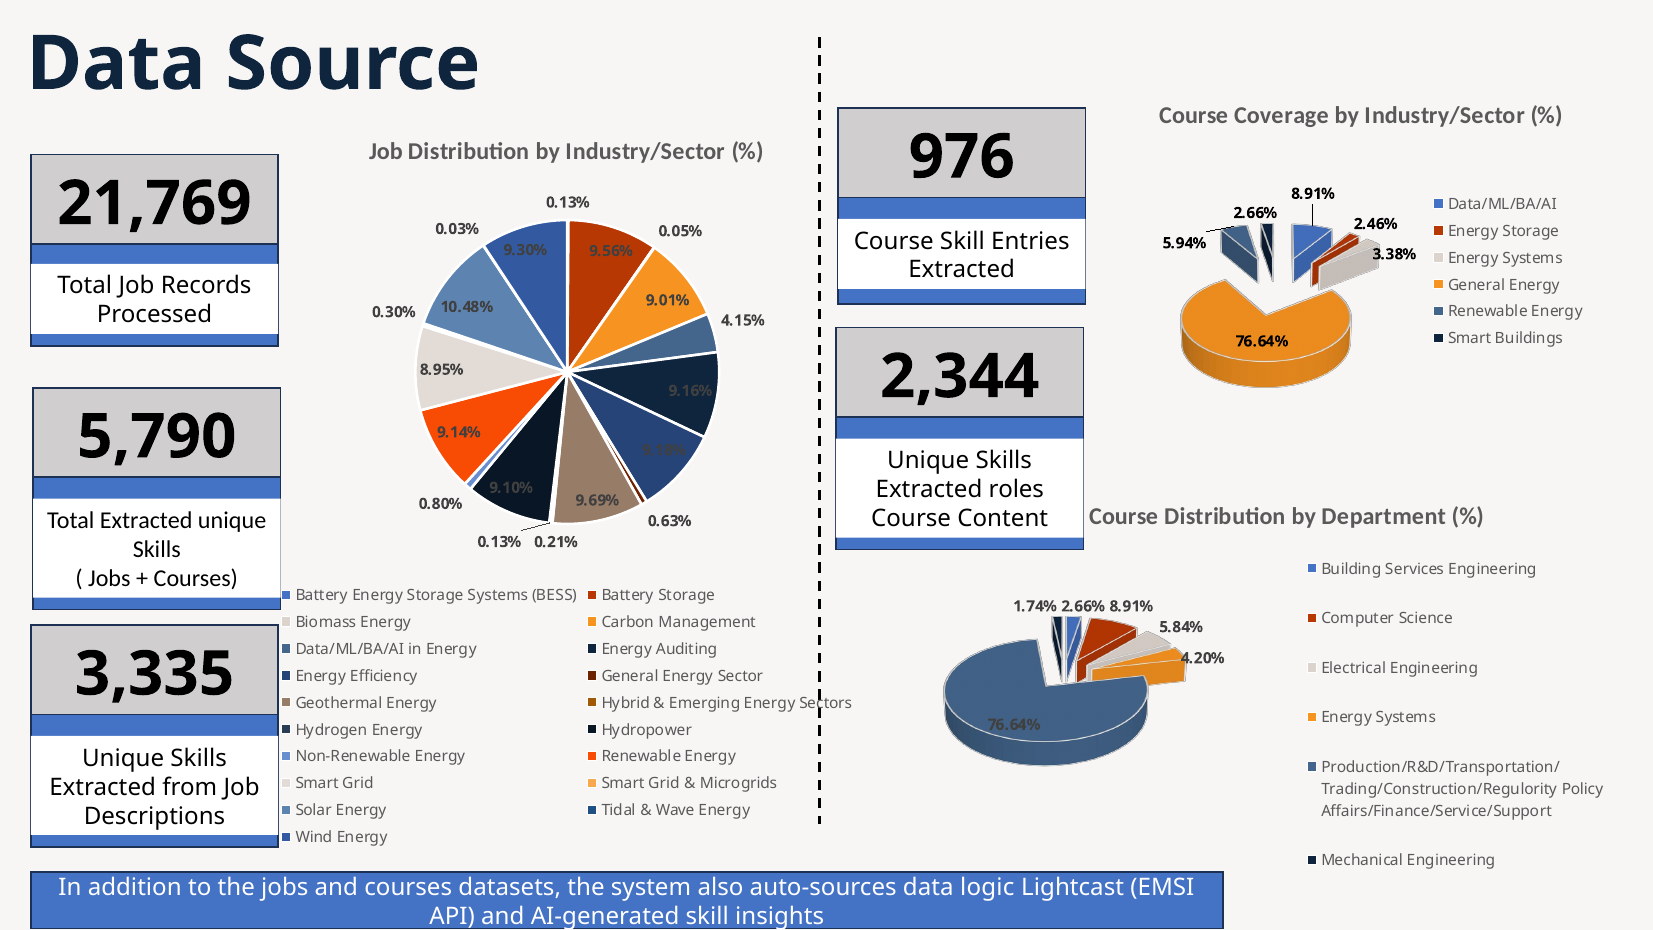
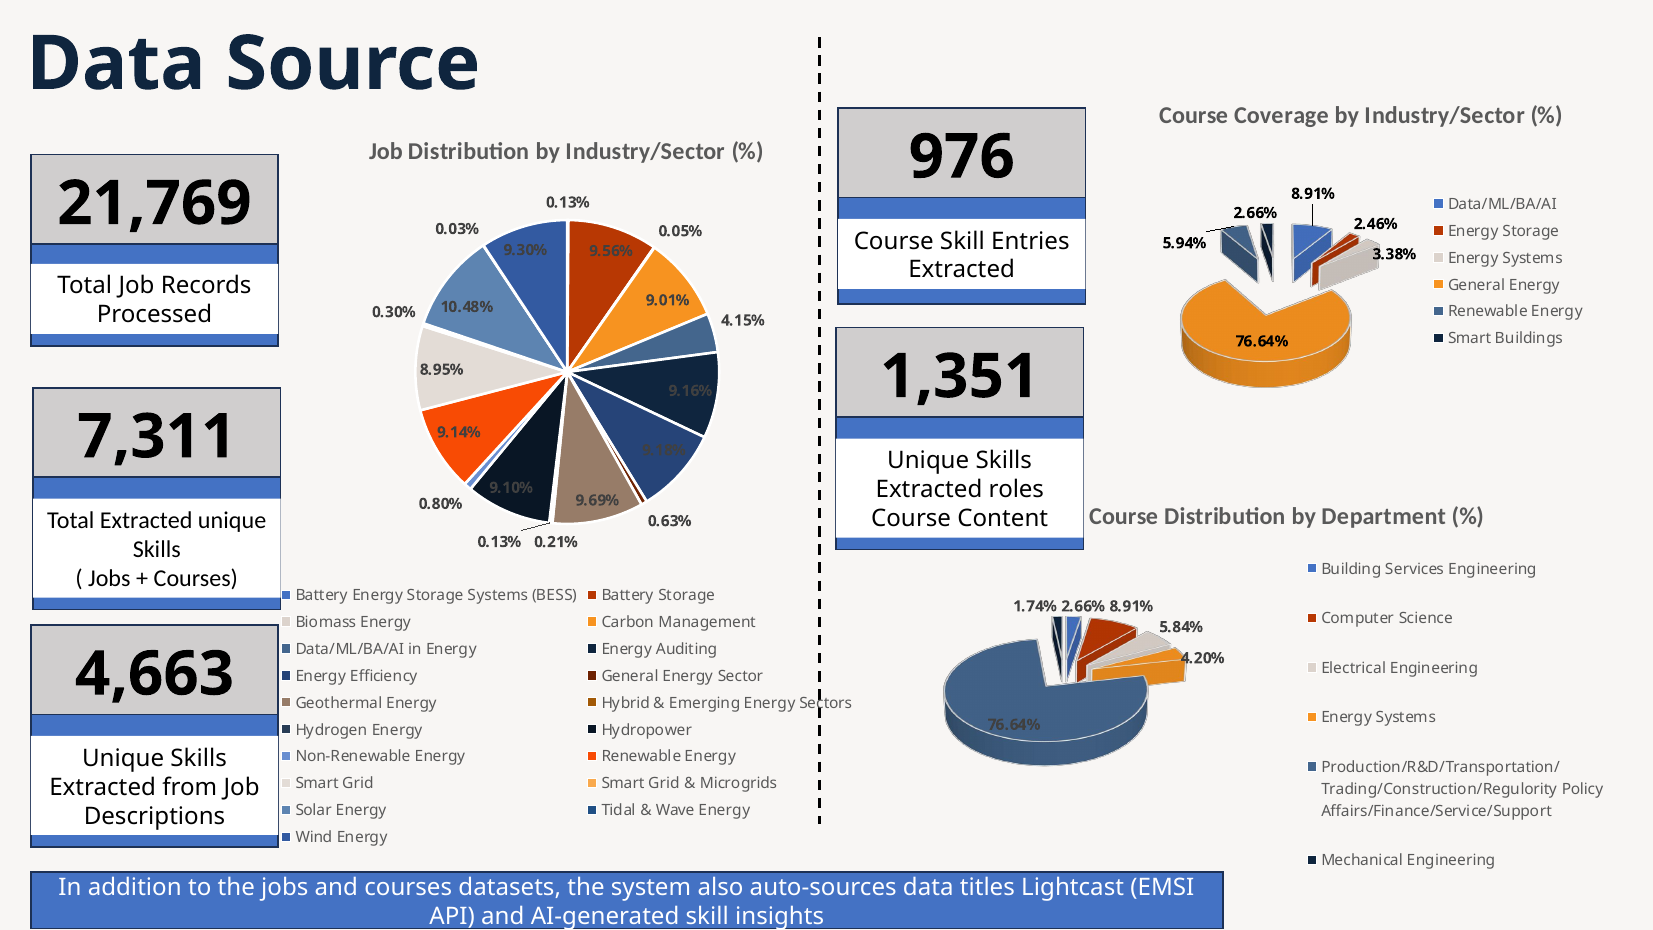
2,344: 2,344 -> 1,351 (960, 377)
5,790: 5,790 -> 7,311 (157, 437)
3,335: 3,335 -> 4,663 (155, 674)
logic: logic -> titles (987, 887)
